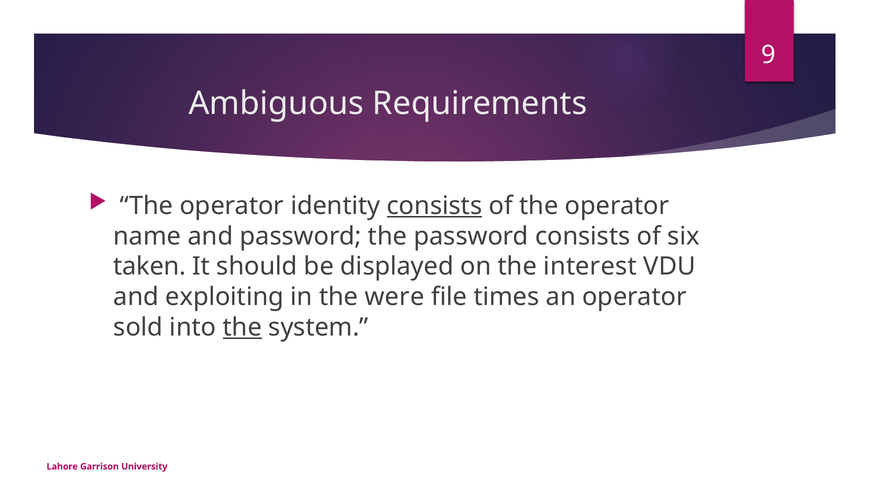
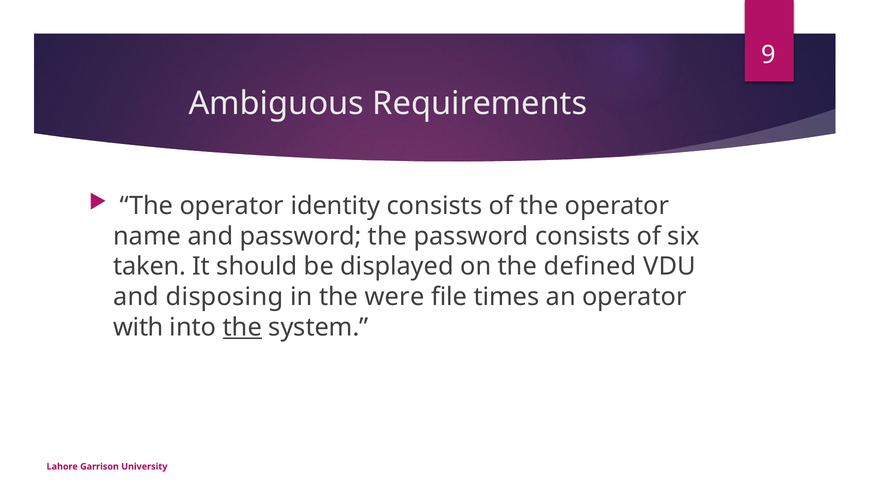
consists underline: present -> none (434, 206)
interest: interest -> defined (590, 267)
exploiting: exploiting -> disposing (224, 297)
sold: sold -> with (138, 328)
